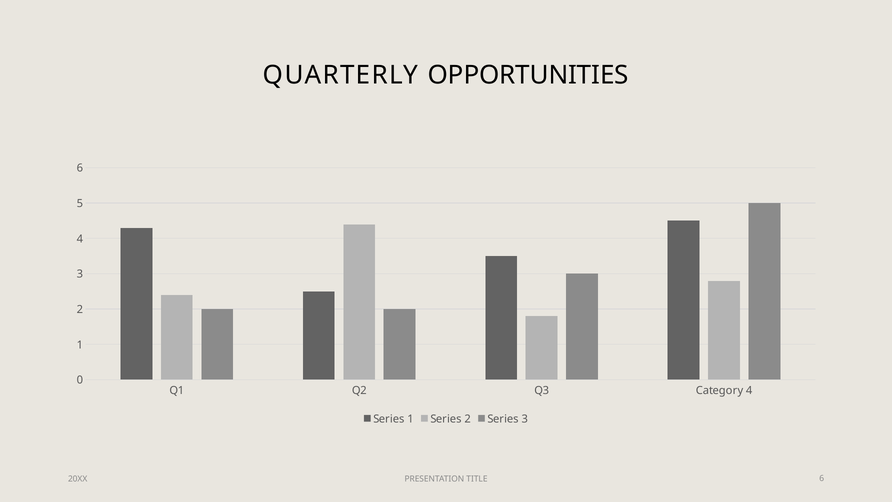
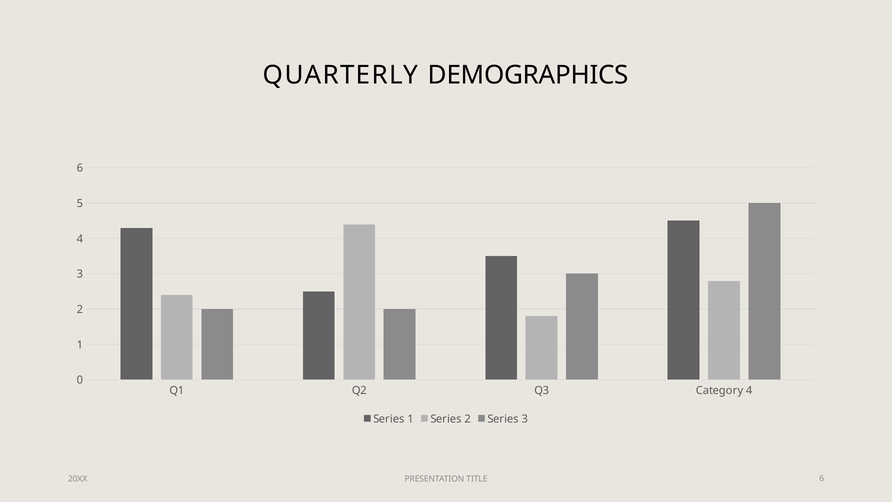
OPPORTUNITIES: OPPORTUNITIES -> DEMOGRAPHICS (528, 75)
